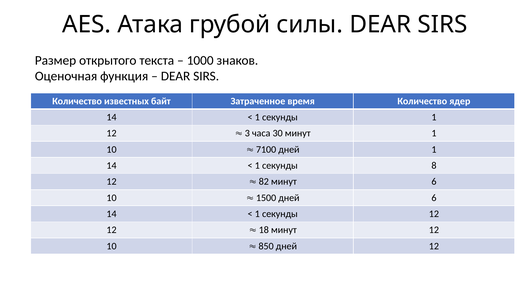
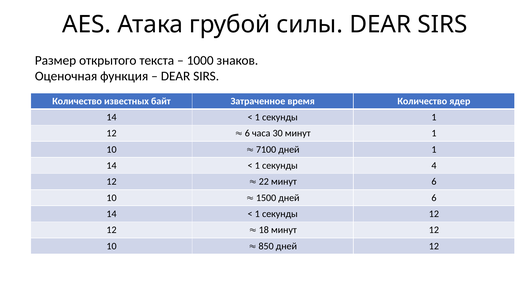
3: 3 -> 6 (247, 133)
8: 8 -> 4 (434, 166)
82: 82 -> 22 (264, 182)
